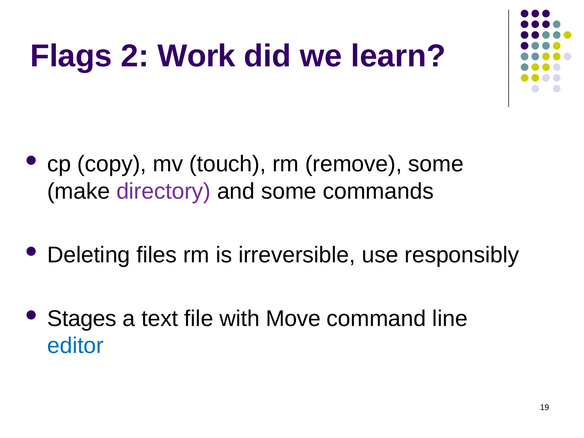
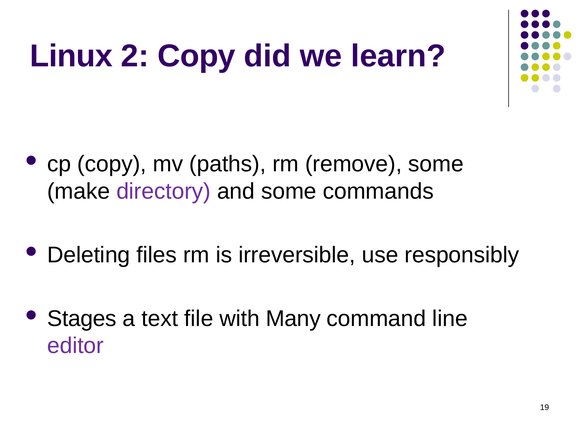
Flags: Flags -> Linux (71, 56)
2 Work: Work -> Copy (197, 56)
touch: touch -> paths (228, 164)
Move: Move -> Many (293, 319)
editor colour: blue -> purple (75, 346)
